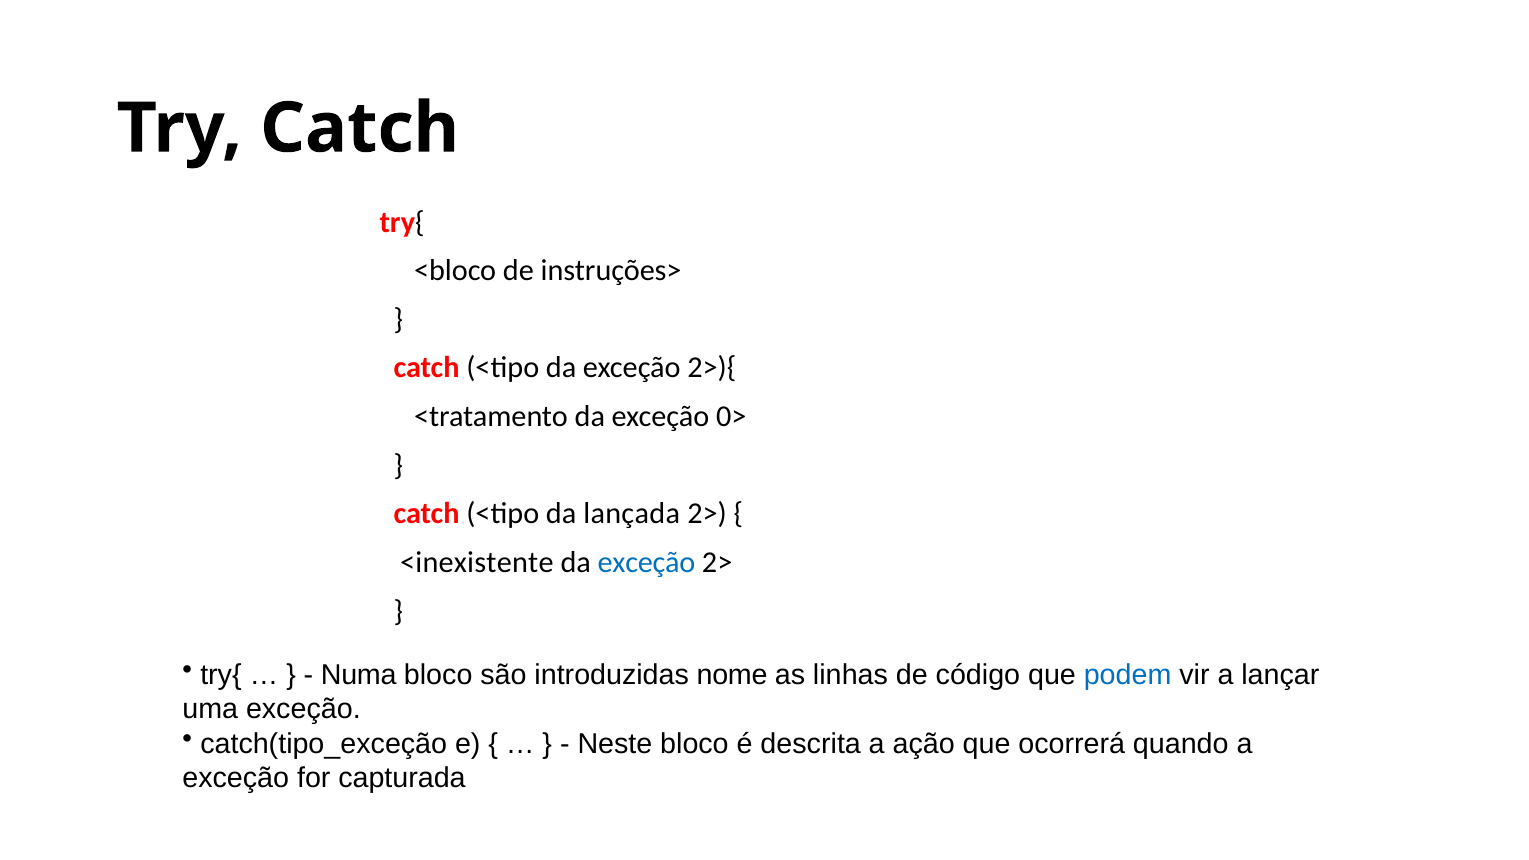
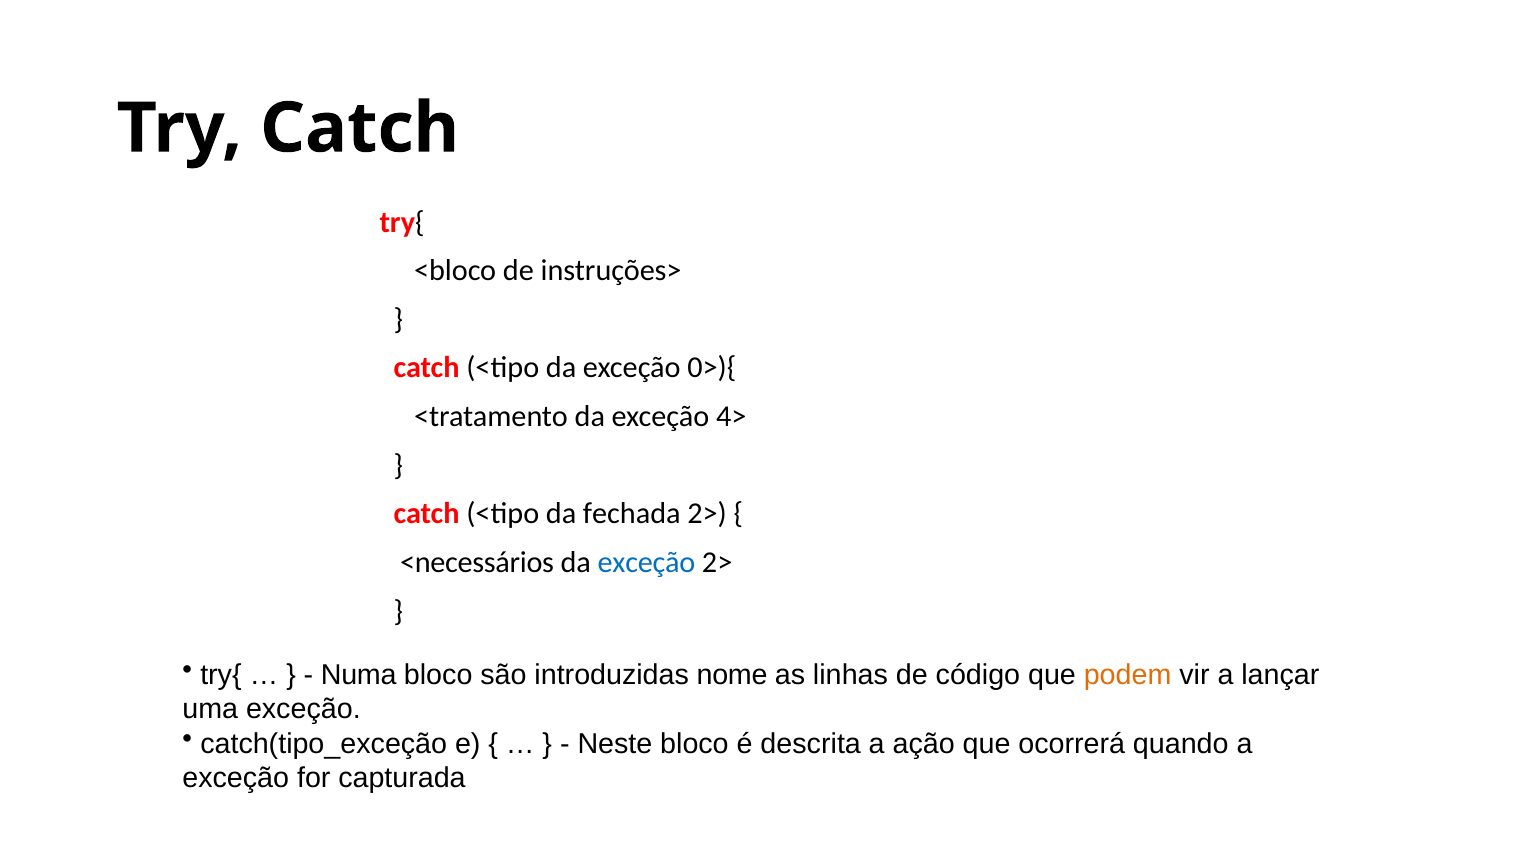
2>){: 2>){ -> 0>){ (712, 368)
0>: 0> -> 4> (731, 417)
lançada: lançada -> fechada (632, 514)
<inexistente: <inexistente -> <necessários (477, 563)
podem colour: blue -> orange (1128, 675)
